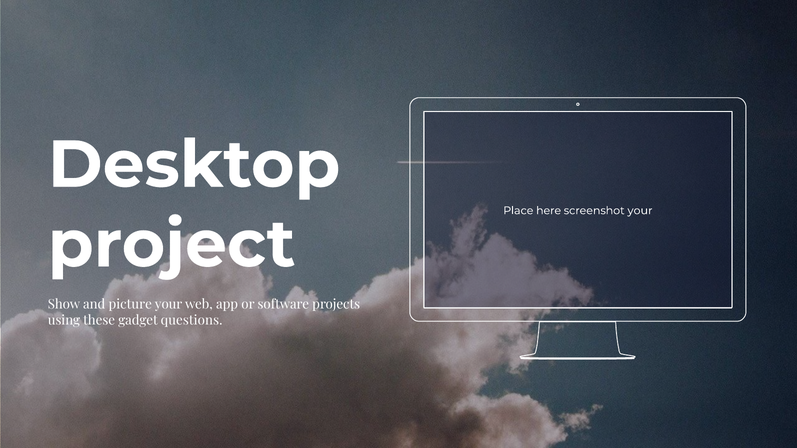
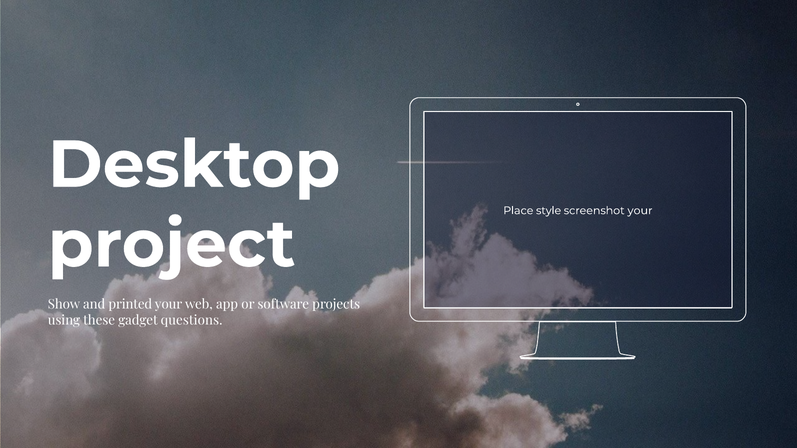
here: here -> style (549, 211)
picture: picture -> printed (130, 305)
